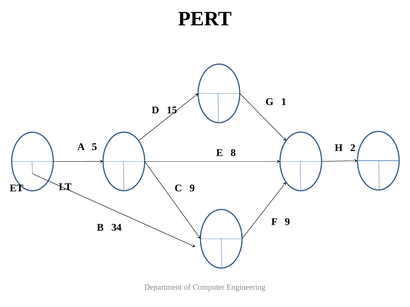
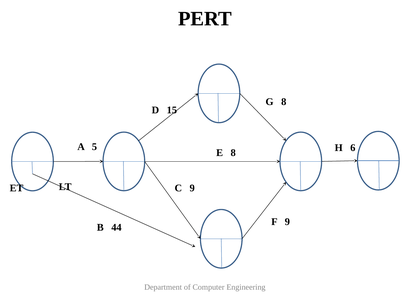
G 1: 1 -> 8 (284, 102)
2: 2 -> 6 (353, 148)
34: 34 -> 44 (116, 228)
